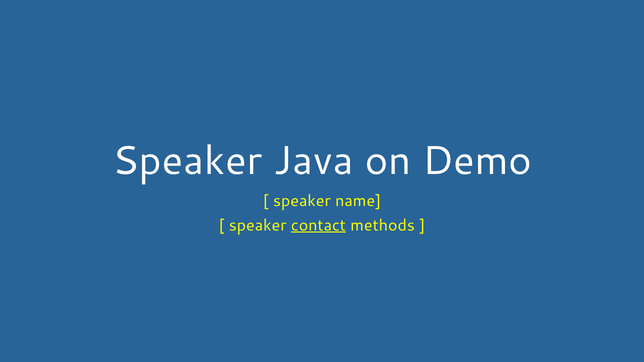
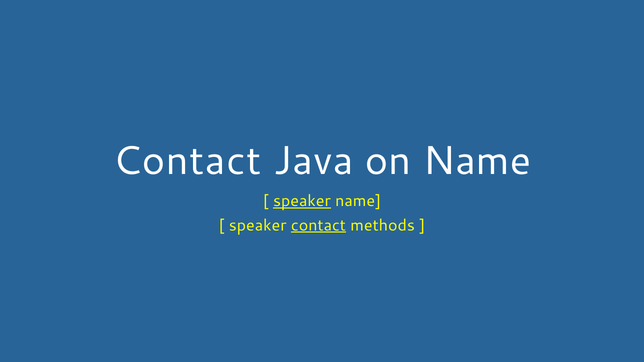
Speaker: Speaker -> Contact (187, 161)
on Demo: Demo -> Name (477, 161)
speaker underline: none -> present (302, 201)
